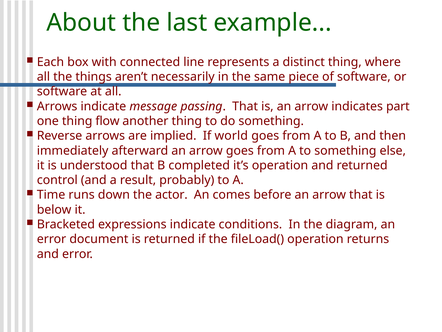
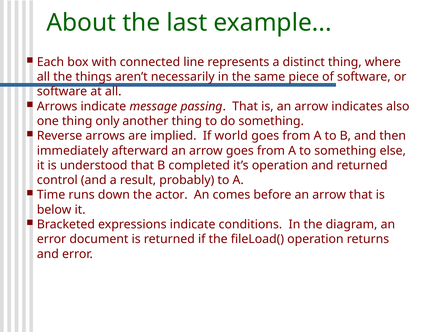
part: part -> also (398, 106)
flow: flow -> only (107, 121)
